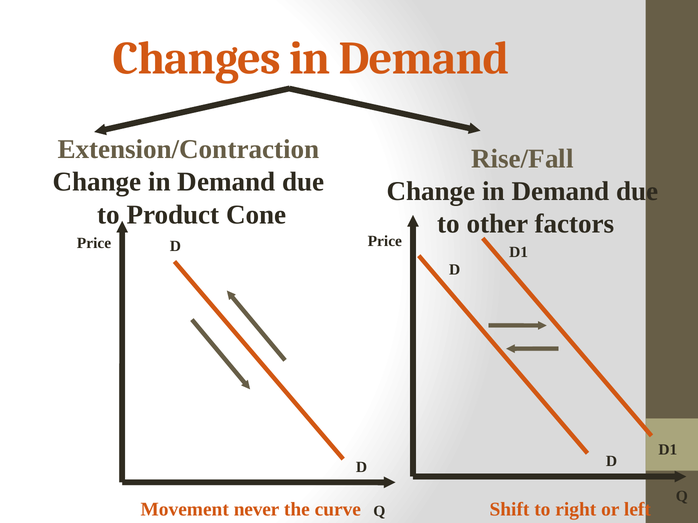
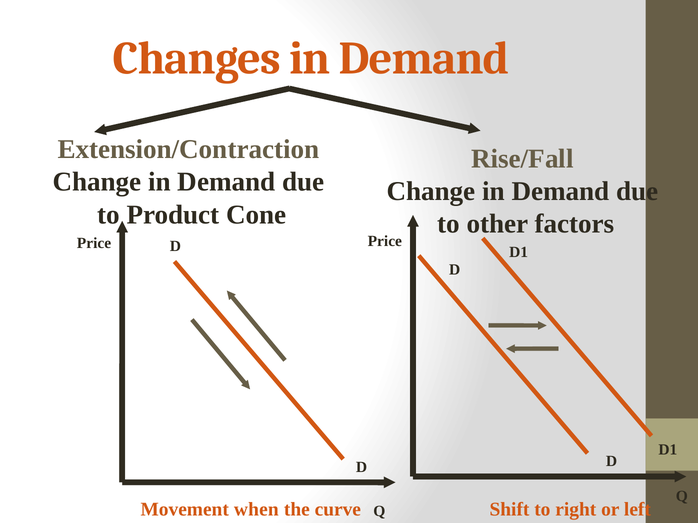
never: never -> when (256, 510)
